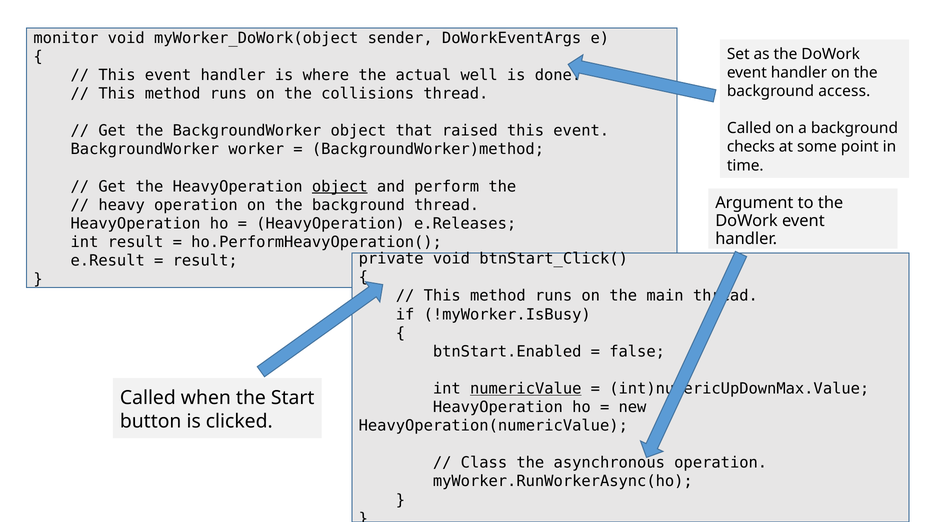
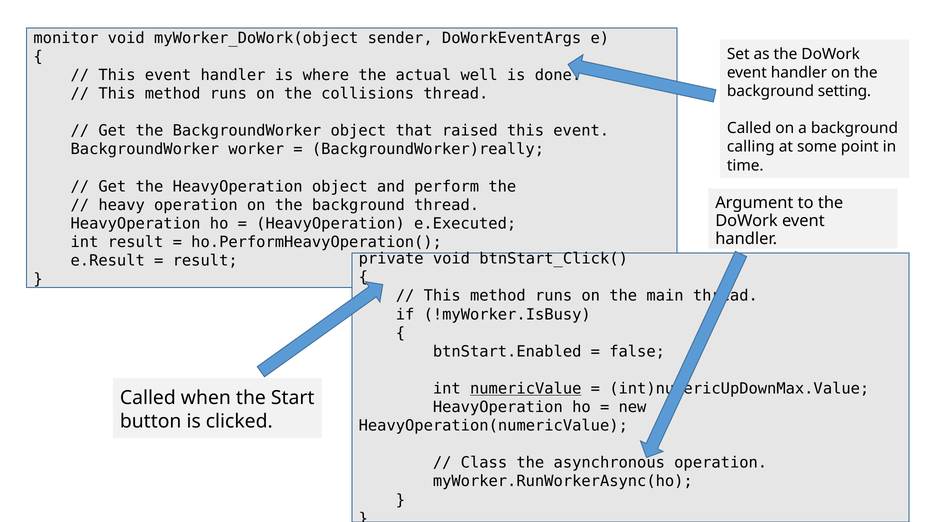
access: access -> setting (844, 91)
BackgroundWorker)method: BackgroundWorker)method -> BackgroundWorker)really (428, 149)
checks: checks -> calling (751, 147)
object underline: present -> none (340, 186)
e.Releases: e.Releases -> e.Executed (465, 224)
